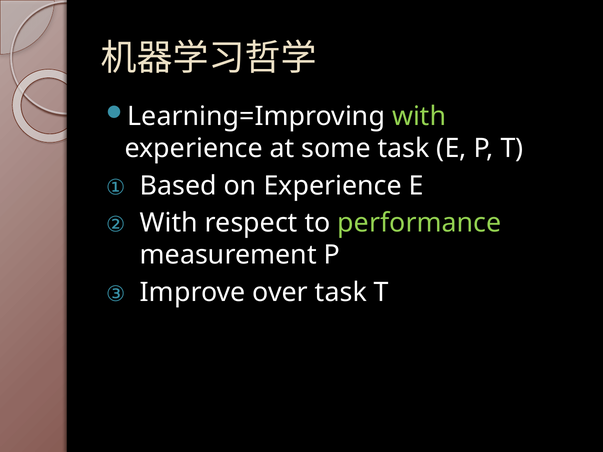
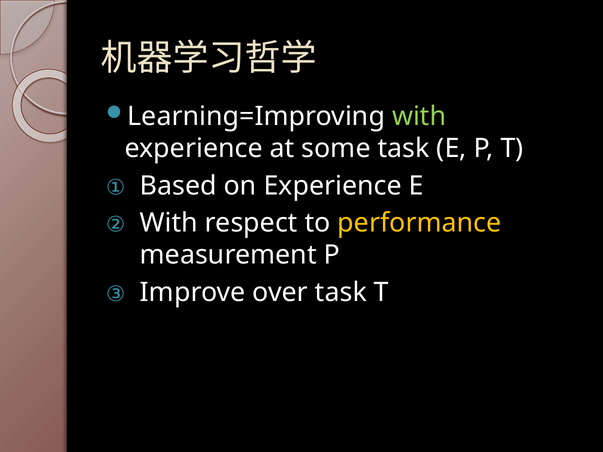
performance colour: light green -> yellow (419, 223)
